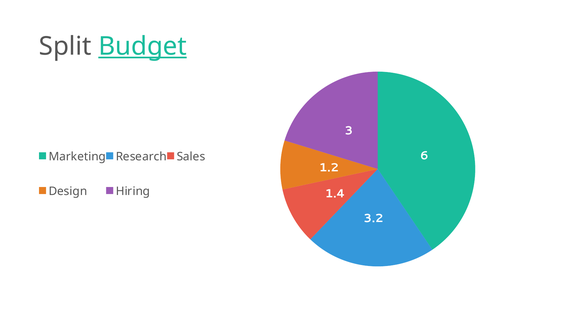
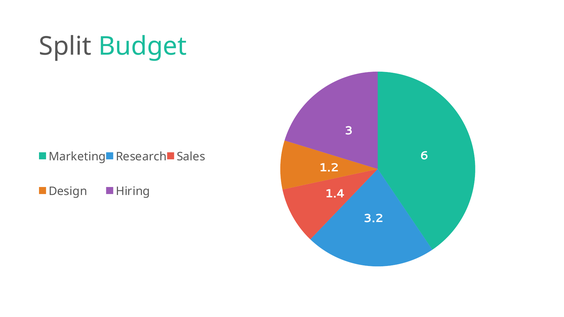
Budget underline: present -> none (143, 46)
